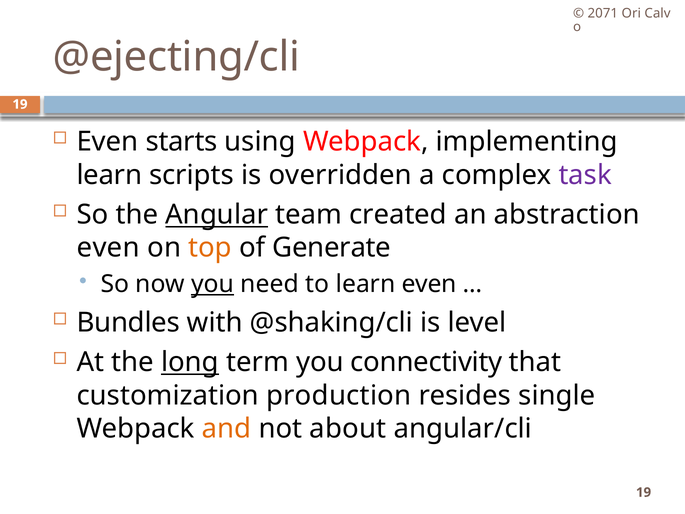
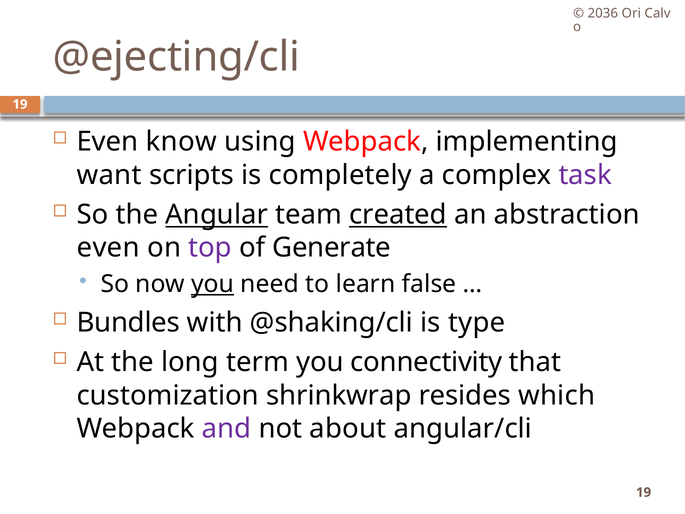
2071: 2071 -> 2036 (603, 14)
starts: starts -> know (181, 142)
learn: learn -> want (109, 175)
overridden: overridden -> completely (340, 175)
created underline: none -> present (398, 215)
top colour: orange -> purple (210, 248)
learn even: even -> false (429, 284)
level: level -> type (477, 322)
long underline: present -> none (190, 362)
production: production -> shrinkwrap (339, 395)
single: single -> which (557, 395)
and colour: orange -> purple (227, 428)
